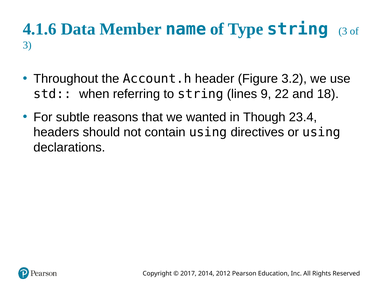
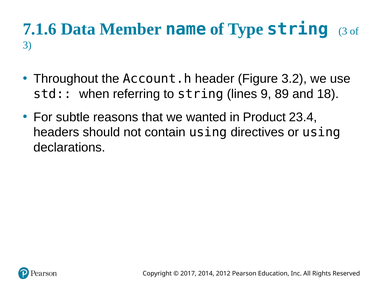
4.1.6: 4.1.6 -> 7.1.6 (40, 29)
22: 22 -> 89 (282, 94)
Though: Though -> Product (264, 117)
